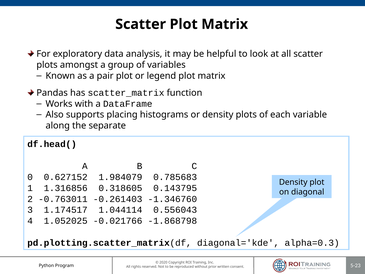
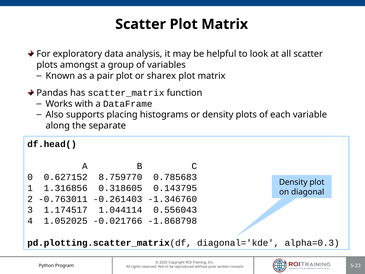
legend: legend -> sharex (161, 76)
1.984079: 1.984079 -> 8.759770 (120, 177)
